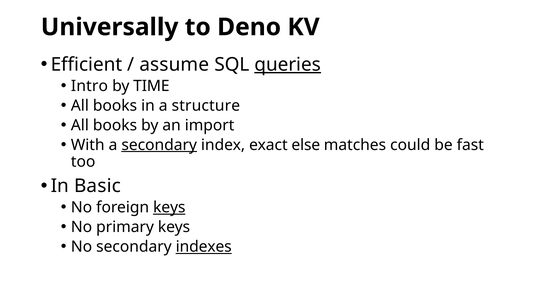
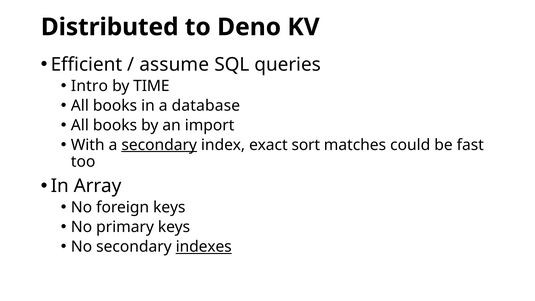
Universally: Universally -> Distributed (110, 27)
queries underline: present -> none (288, 64)
structure: structure -> database (206, 106)
else: else -> sort (306, 145)
Basic: Basic -> Array (98, 186)
keys underline: present -> none (169, 207)
